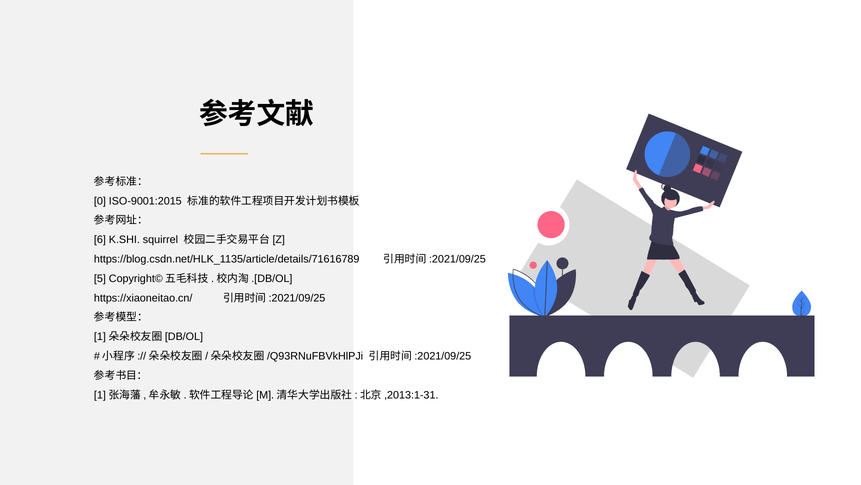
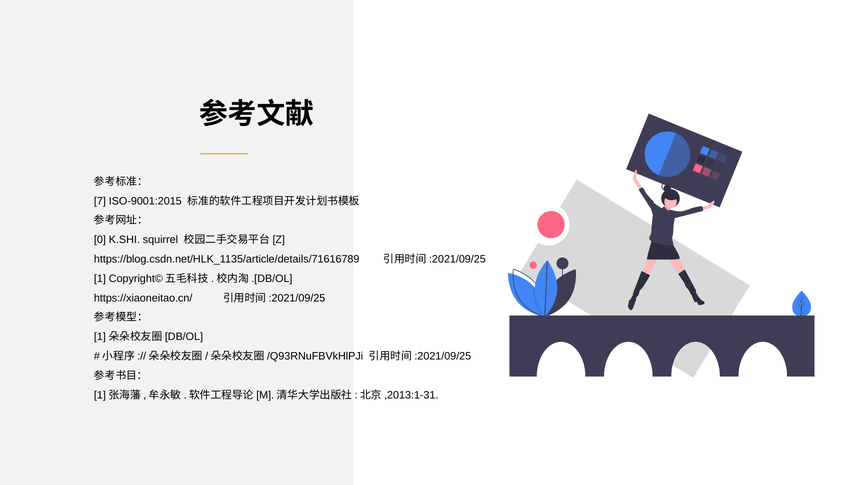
0: 0 -> 7 (100, 201)
6: 6 -> 0 (100, 239)
5: 5 -> 1 (100, 278)
